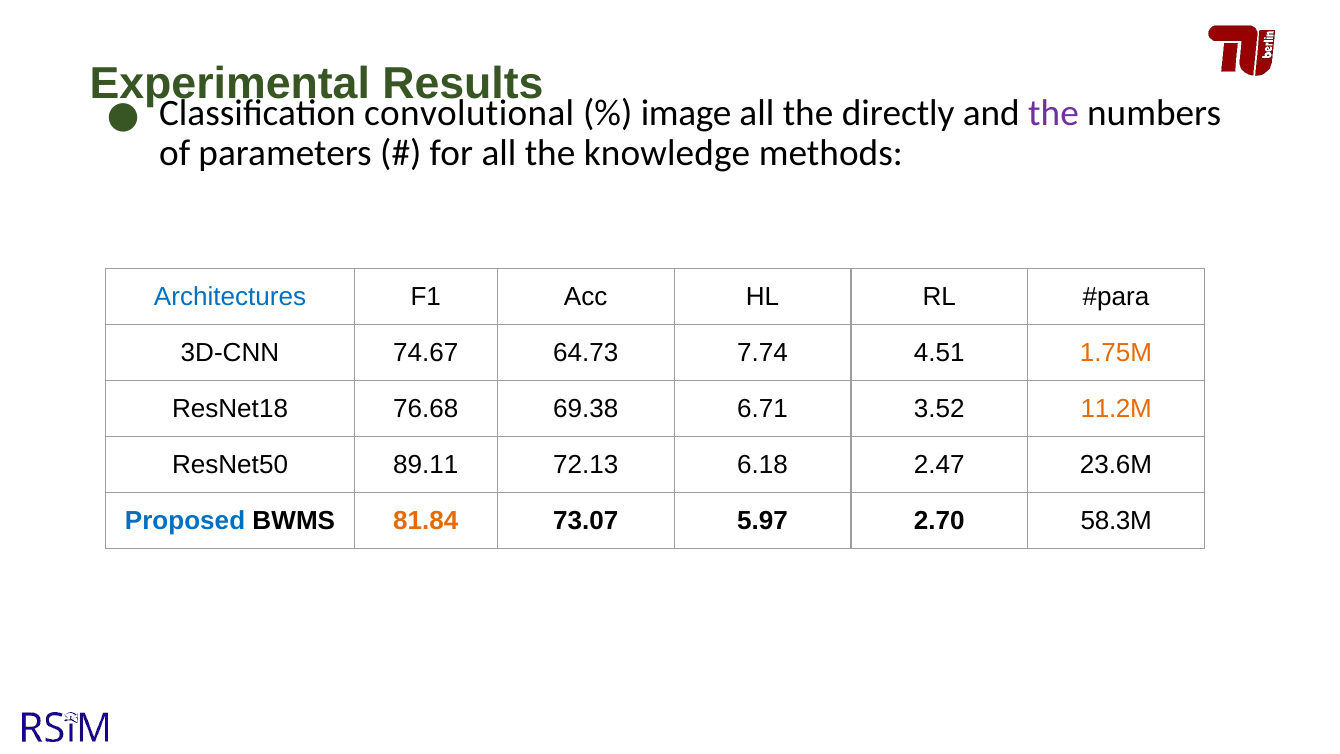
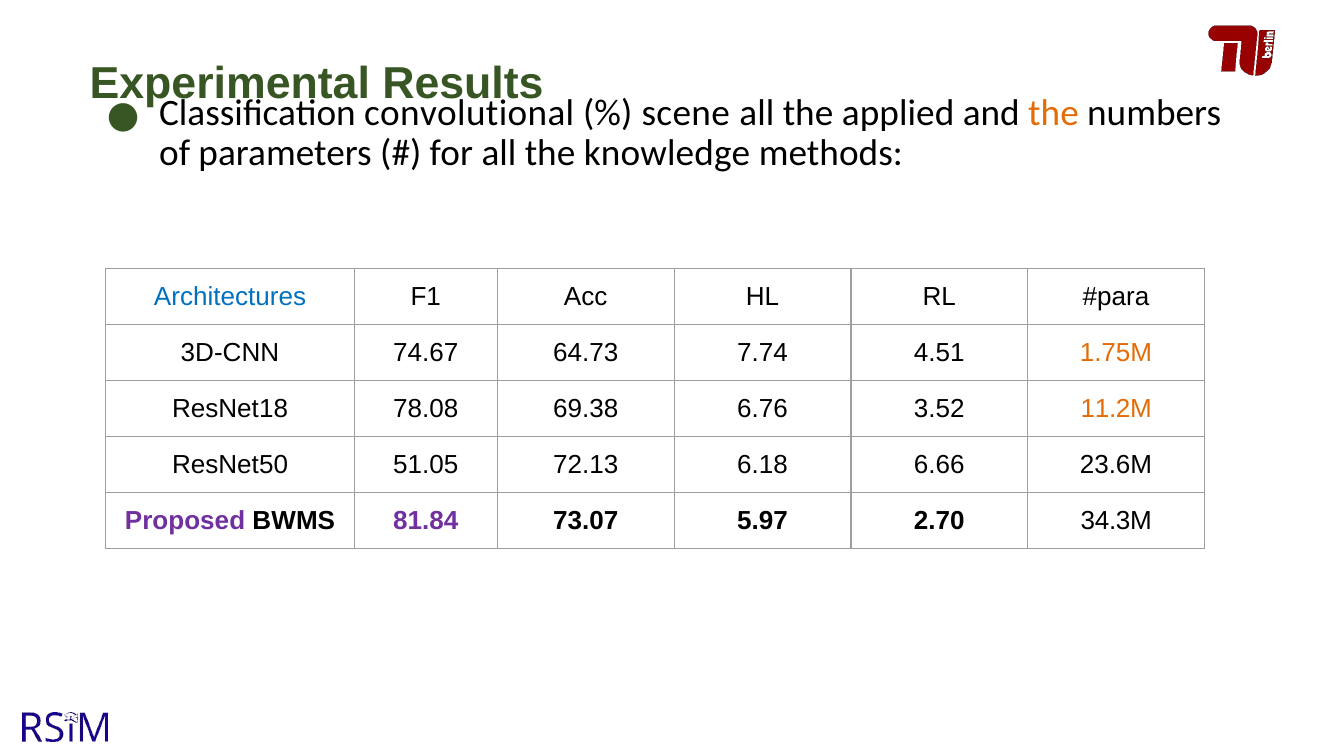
image: image -> scene (686, 113)
directly: directly -> applied (898, 113)
the colour: purple -> orange (1053, 113)
76.68: 76.68 -> 78.08 (426, 409)
6.71: 6.71 -> 6.76 (762, 409)
89.11: 89.11 -> 51.05 (426, 465)
2.47: 2.47 -> 6.66 (939, 465)
Proposed colour: blue -> purple (185, 521)
81.84 colour: orange -> purple (426, 521)
58.3M: 58.3M -> 34.3M (1116, 521)
